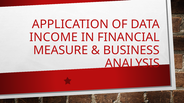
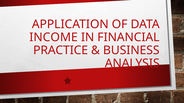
MEASURE: MEASURE -> PRACTICE (61, 50)
